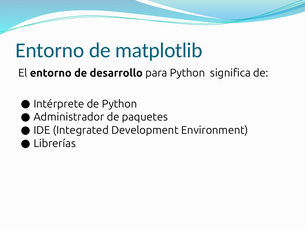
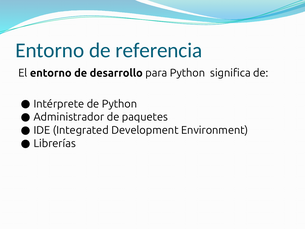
matplotlib: matplotlib -> referencia (159, 50)
